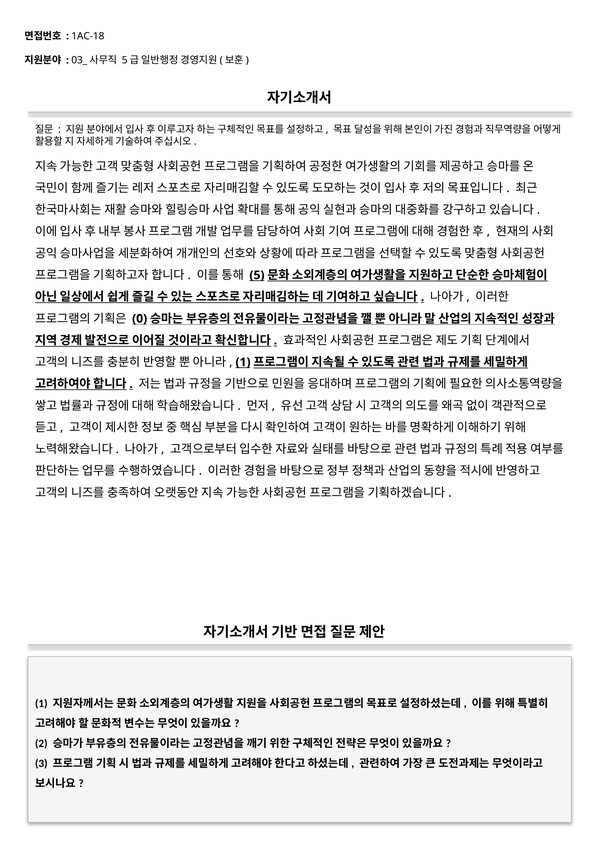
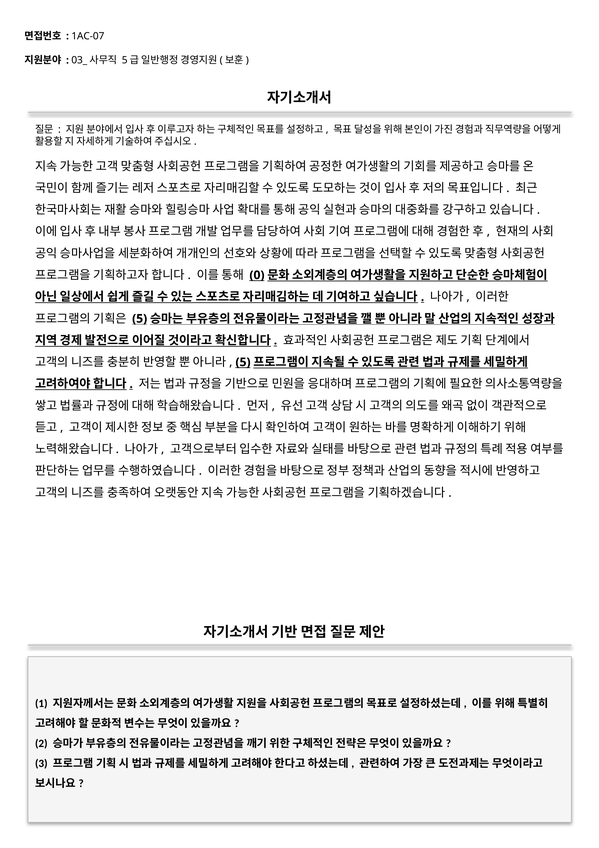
1AC-18: 1AC-18 -> 1AC-07 (88, 36)
5: 5 -> 0 (257, 275)
0: 0 -> 5 (140, 318)
1: 1 -> 5 (243, 362)
